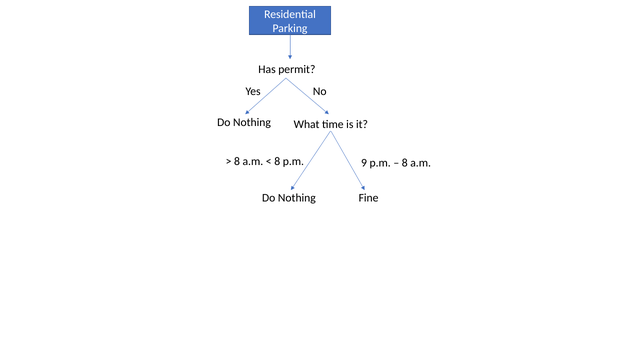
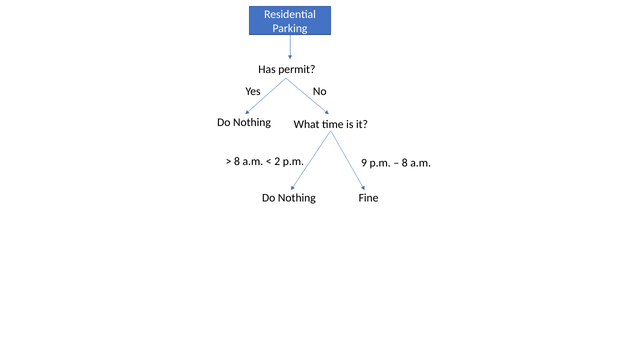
8: 8 -> 2 (277, 161)
